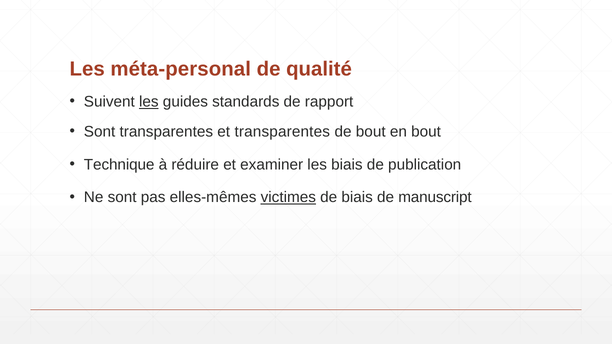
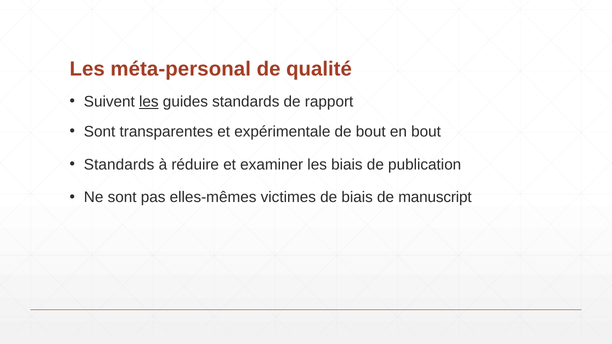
et transparentes: transparentes -> expérimentale (282, 132)
Technique: Technique -> Standards (119, 165)
victimes underline: present -> none (288, 198)
